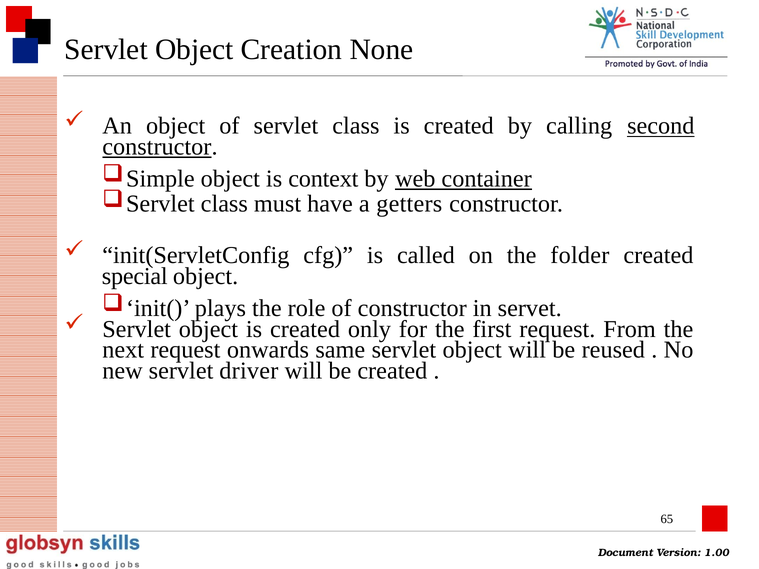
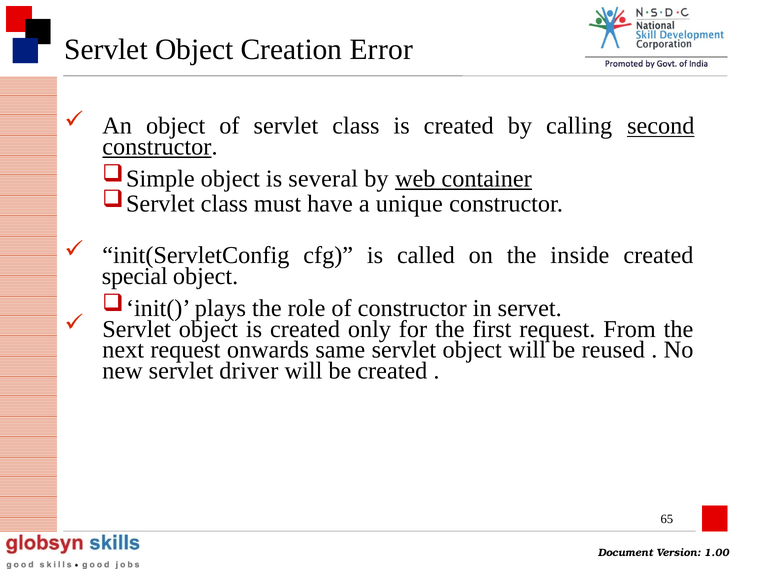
None: None -> Error (381, 49)
context: context -> several (323, 179)
getters: getters -> unique (409, 204)
folder: folder -> inside (580, 255)
